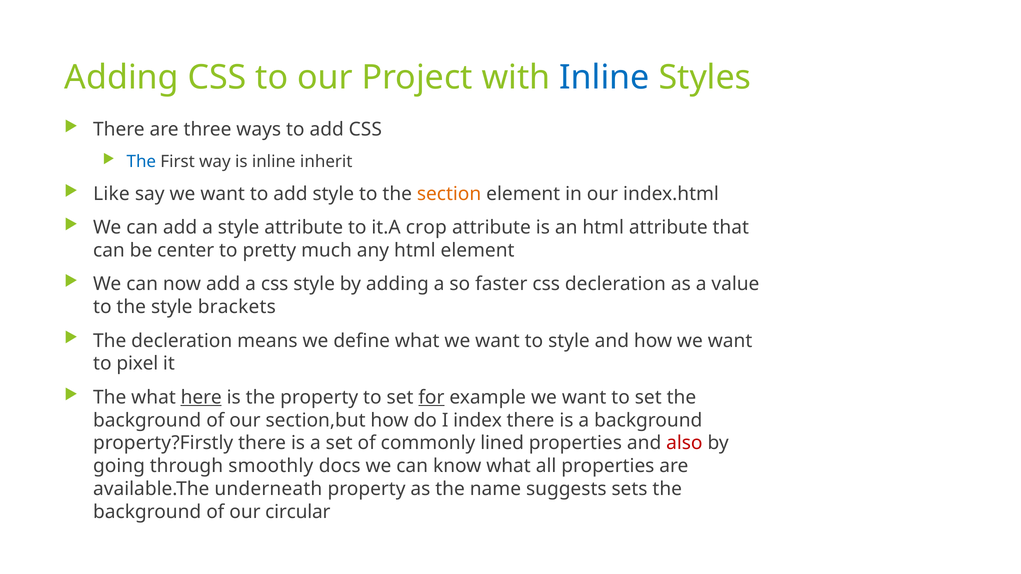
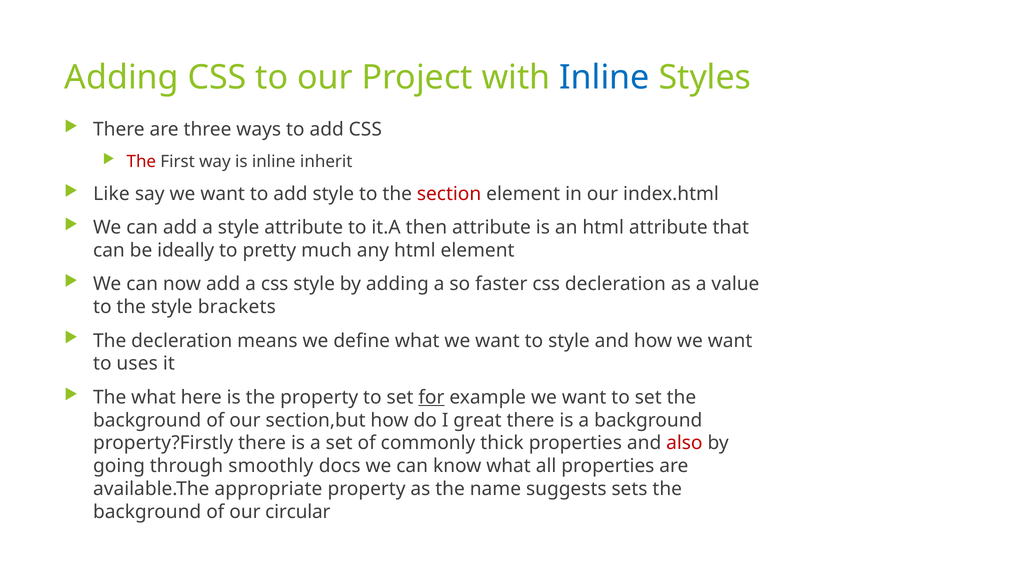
The colour: blue -> red (141, 162)
section colour: orange -> red (449, 194)
crop: crop -> then (426, 228)
center: center -> ideally (186, 251)
pixel: pixel -> uses (137, 364)
here underline: present -> none (201, 397)
index: index -> great (477, 420)
lined: lined -> thick (502, 443)
underneath: underneath -> appropriate (268, 489)
